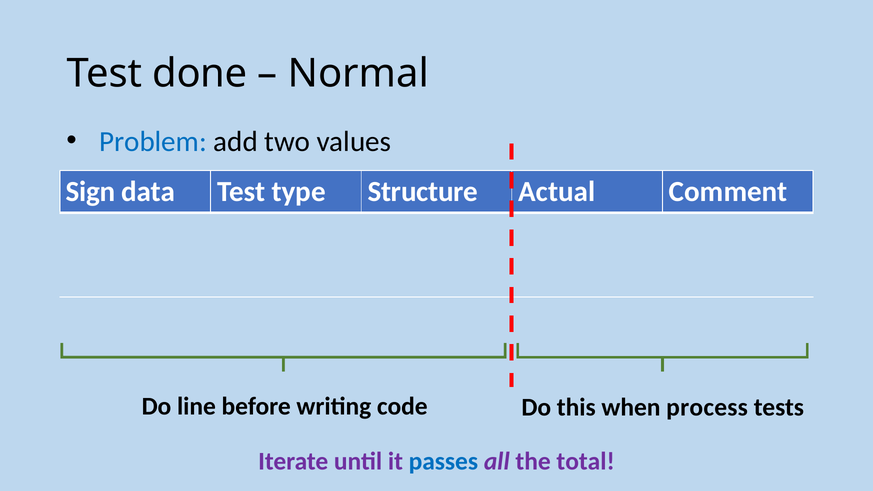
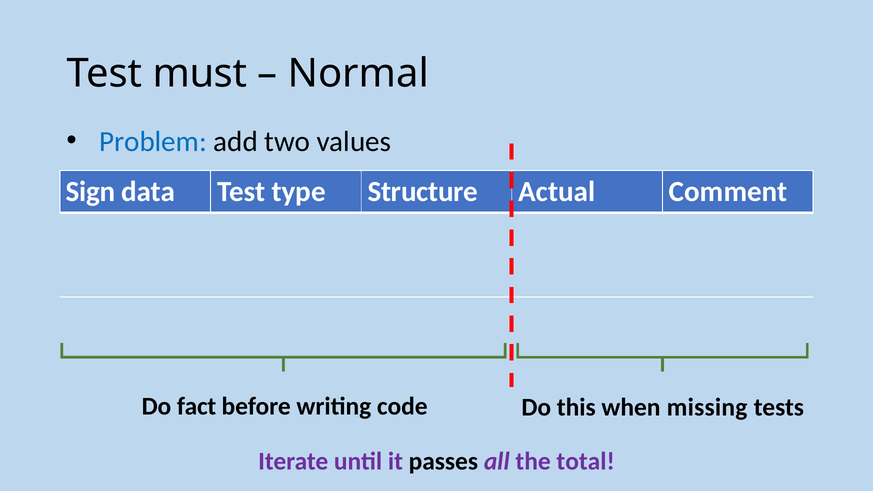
done: done -> must (200, 73)
line: line -> fact (197, 406)
process: process -> missing (707, 407)
passes colour: blue -> black (443, 461)
